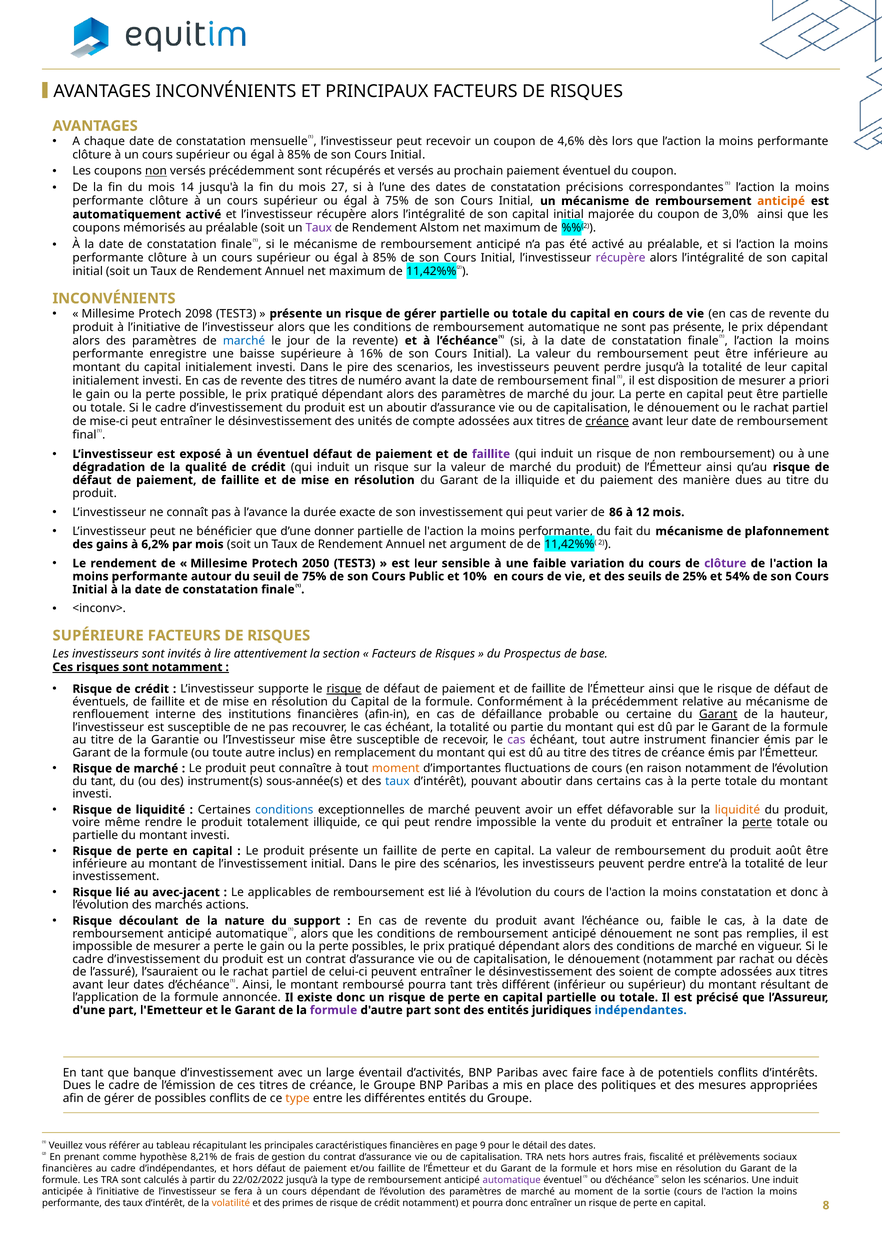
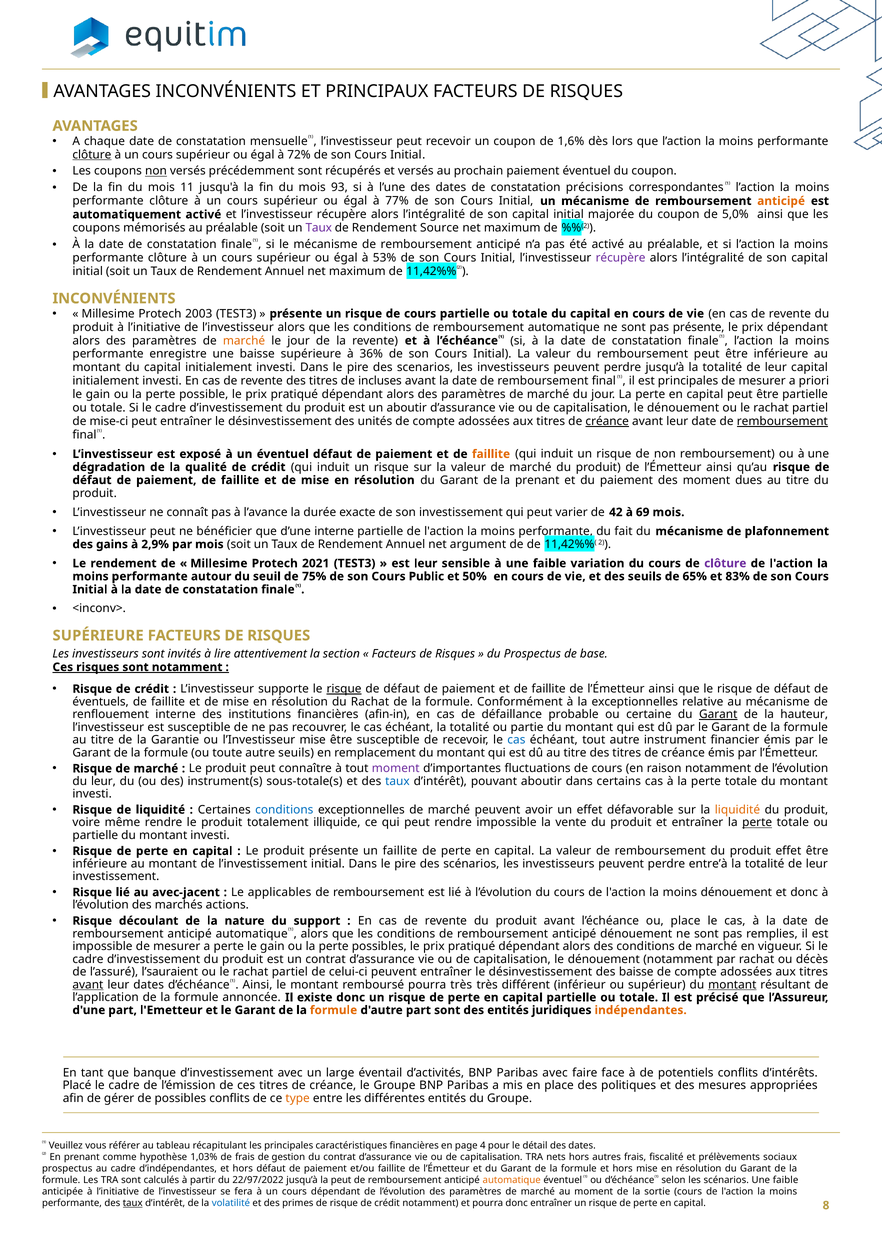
4,6%: 4,6% -> 1,6% (571, 141)
clôture underline: none -> present (92, 155)
85%: 85% -> 72% (299, 155)
14: 14 -> 11 (187, 188)
27: 27 -> 93 (339, 188)
à 75%: 75% -> 77% (397, 201)
3,0%: 3,0% -> 5,0% (735, 215)
Alstom: Alstom -> Source (439, 228)
85%: 85% -> 53% (385, 258)
2098: 2098 -> 2003 (199, 314)
risque de gérer: gérer -> cours (420, 314)
marché colour: blue -> orange (244, 341)
16%: 16% -> 36% (371, 354)
numéro: numéro -> incluses (380, 381)
est disposition: disposition -> principales (688, 381)
remboursement underline: none -> present (782, 422)
faillite colour: purple -> orange (491, 454)
la illiquide: illiquide -> prenant (537, 480)
des manière: manière -> moment (706, 480)
86: 86 -> 42 (616, 512)
12: 12 -> 69 (643, 512)
d’une donner: donner -> interne (334, 531)
6,2%: 6,2% -> 2,9% (155, 545)
2050: 2050 -> 2021 (316, 564)
10%: 10% -> 50% (475, 577)
25%: 25% -> 65% (695, 577)
54%: 54% -> 83% (738, 577)
résolution du Capital: Capital -> Rachat (370, 702)
la précédemment: précédemment -> exceptionnelles (635, 702)
cas colour: purple -> blue (516, 740)
autre inclus: inclus -> seuils (296, 753)
moment colour: orange -> purple (396, 769)
du tant: tant -> leur (103, 782)
sous-année(s: sous-année(s -> sous-totale(s (304, 782)
produit août: août -> effet (788, 851)
moins constatation: constatation -> dénouement (736, 893)
ou faible: faible -> place (686, 921)
des soient: soient -> baisse (636, 972)
avant underline: none -> present (88, 985)
pourra tant: tant -> très (461, 985)
montant underline: none -> present (732, 985)
formule colour: purple -> orange (334, 1011)
indépendantes colour: blue -> orange (641, 1011)
Dues: Dues -> Placé (77, 1086)
9: 9 -> 4 (483, 1146)
8,21%: 8,21% -> 1,03% (204, 1157)
financières: financières -> prospectus (67, 1169)
22/02/2022: 22/02/2022 -> 22/97/2022 (258, 1180)
la type: type -> peut (341, 1180)
automatique colour: purple -> orange (512, 1180)
scénarios Une induit: induit -> faible (786, 1180)
taux underline: none -> present (133, 1204)
volatilité colour: orange -> blue (231, 1204)
